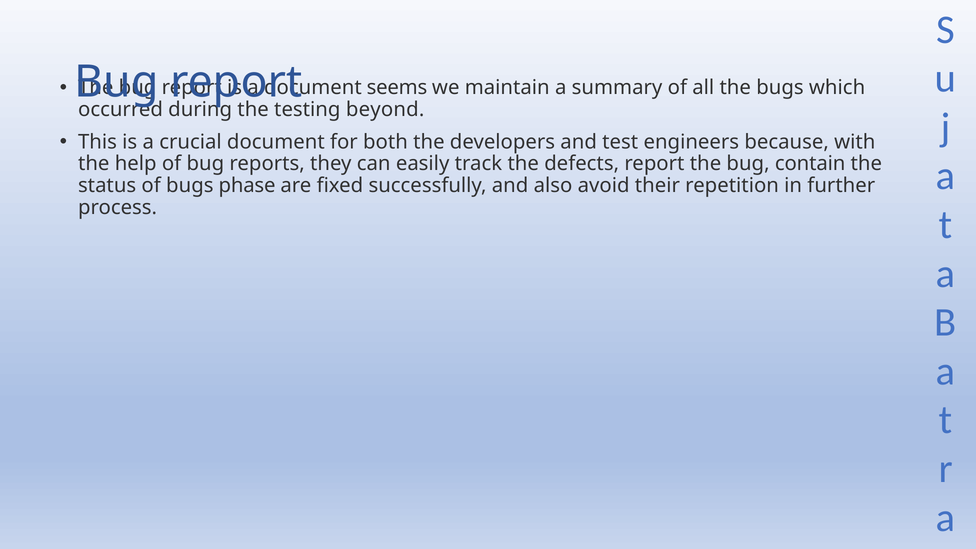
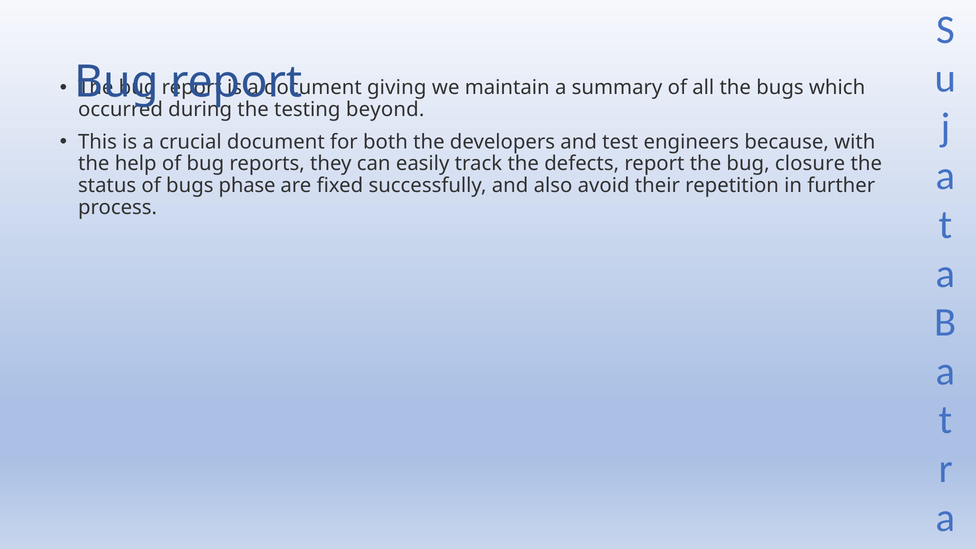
seems: seems -> giving (397, 88)
contain: contain -> closure (810, 164)
